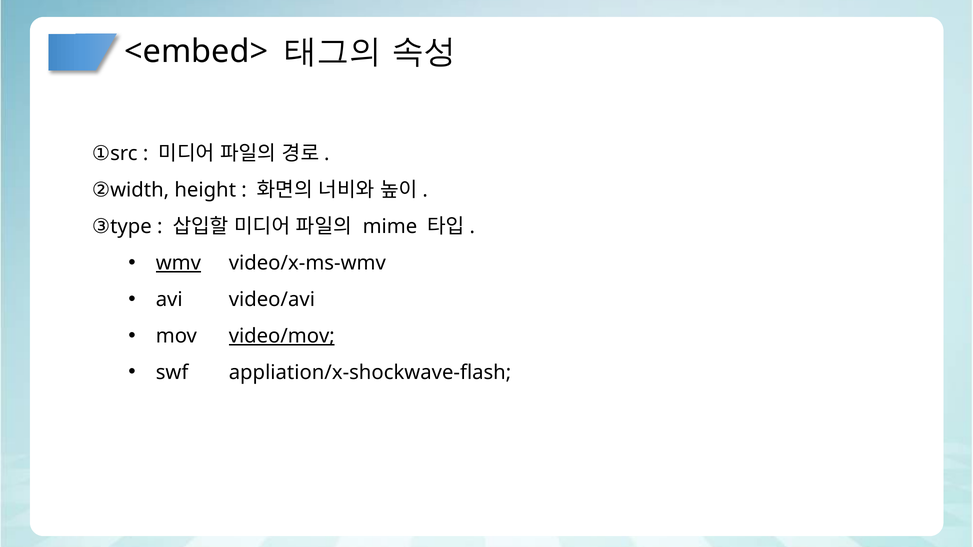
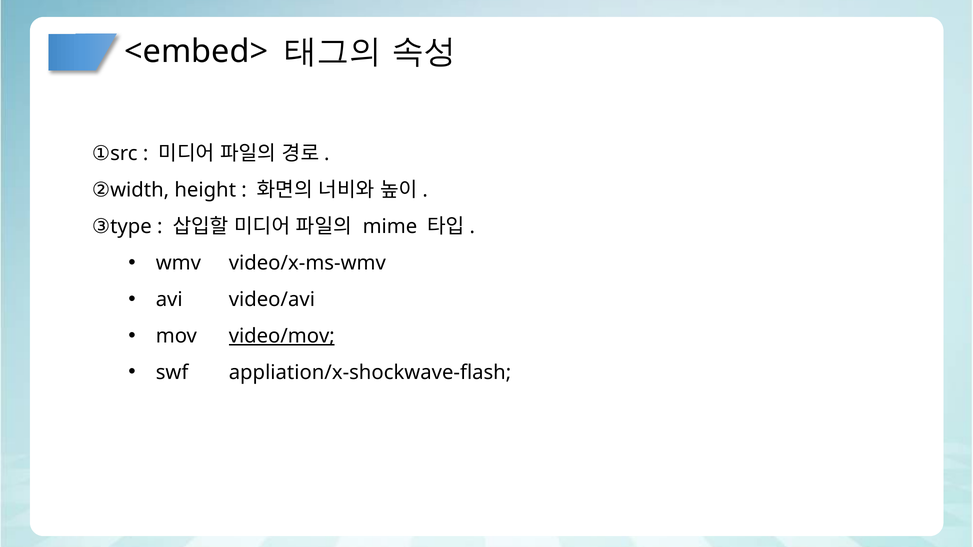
wmv underline: present -> none (178, 263)
